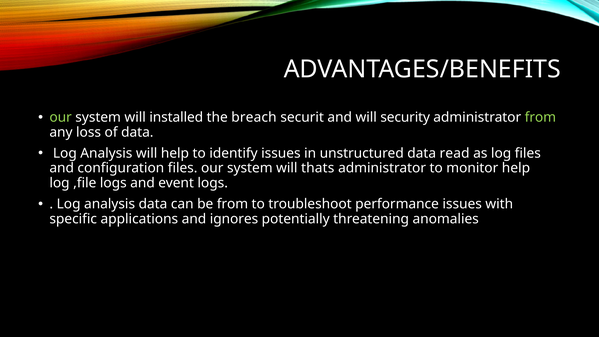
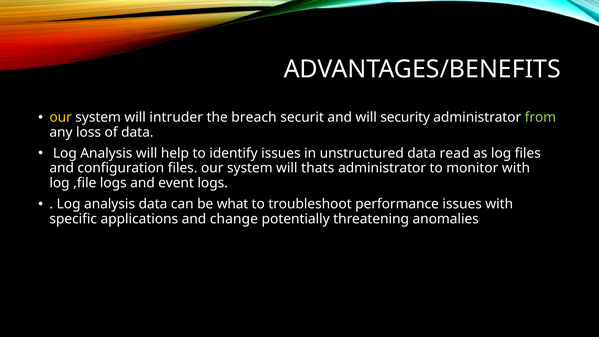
our colour: light green -> yellow (61, 117)
installed: installed -> intruder (176, 117)
monitor help: help -> with (516, 168)
be from: from -> what (233, 204)
ignores: ignores -> change (234, 219)
